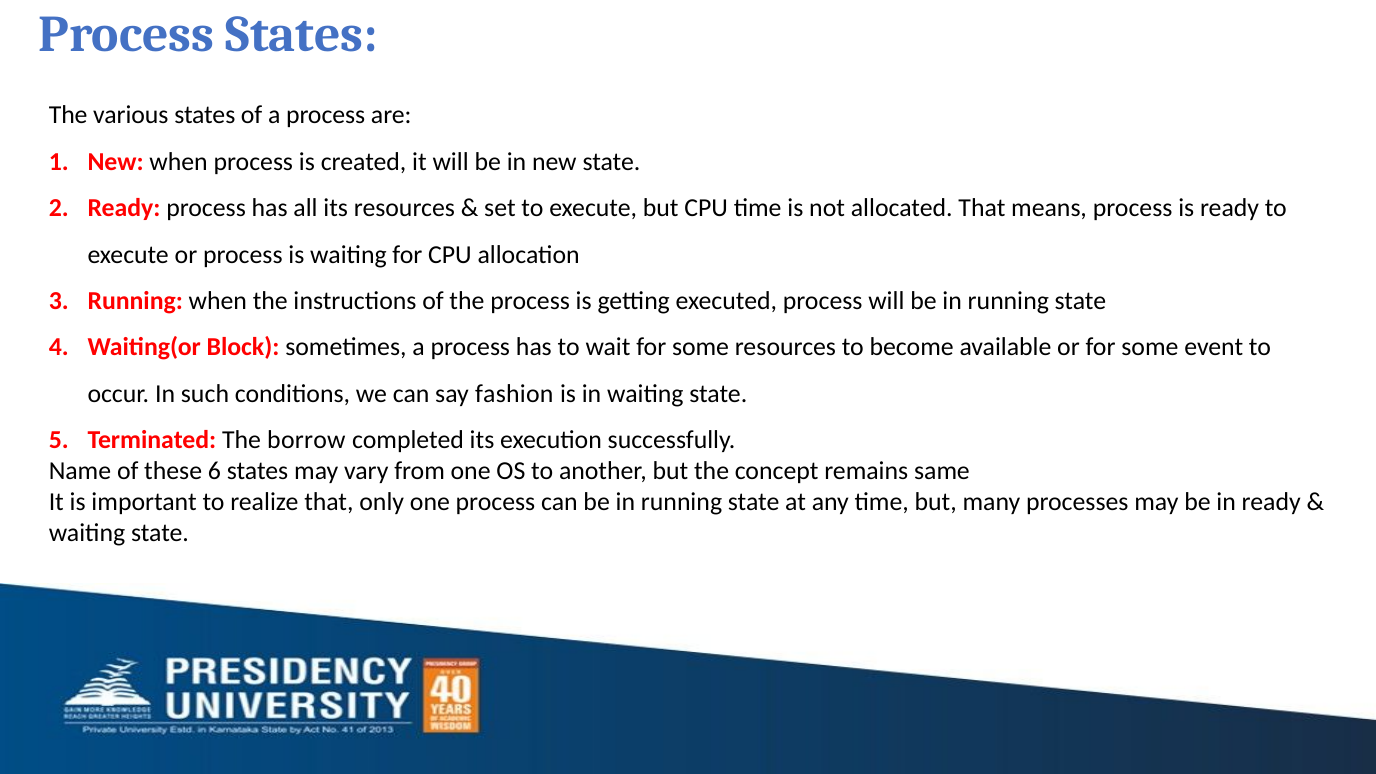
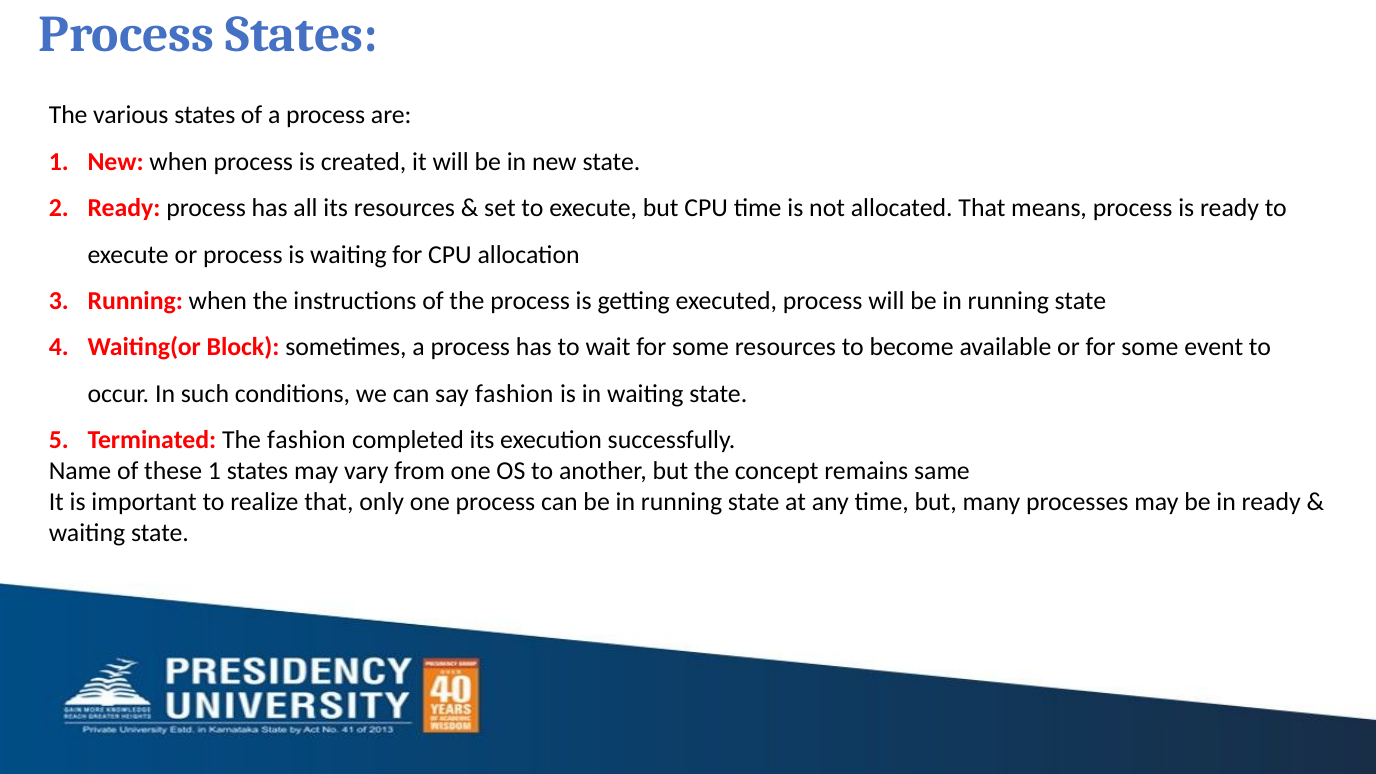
The borrow: borrow -> fashion (306, 440)
these 6: 6 -> 1 (214, 471)
